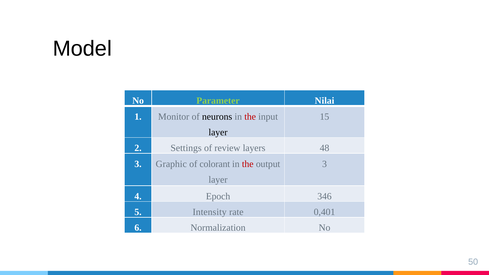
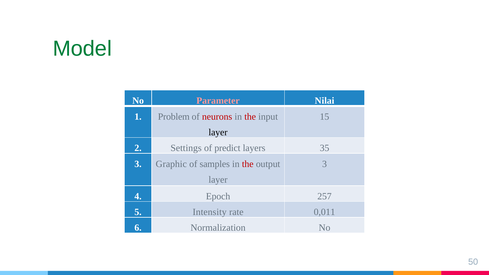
Model colour: black -> green (82, 49)
Parameter colour: light green -> pink (218, 101)
Monitor: Monitor -> Problem (174, 117)
neurons colour: black -> red (217, 117)
review: review -> predict (227, 148)
48: 48 -> 35 (325, 148)
colorant: colorant -> samples (215, 164)
346: 346 -> 257 (325, 196)
0,401: 0,401 -> 0,011 (324, 212)
